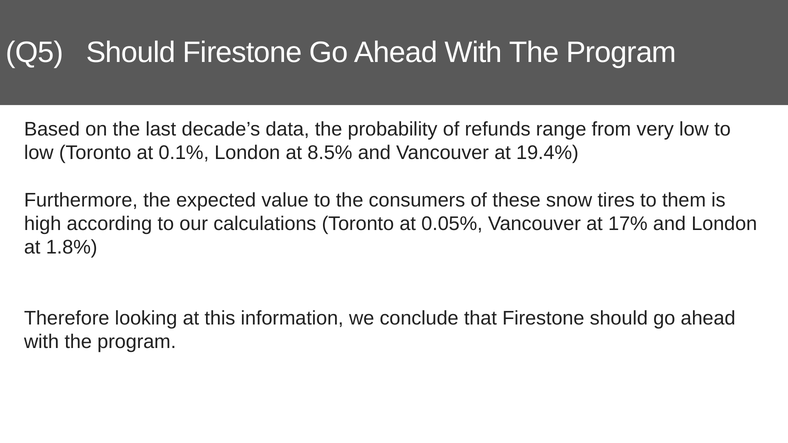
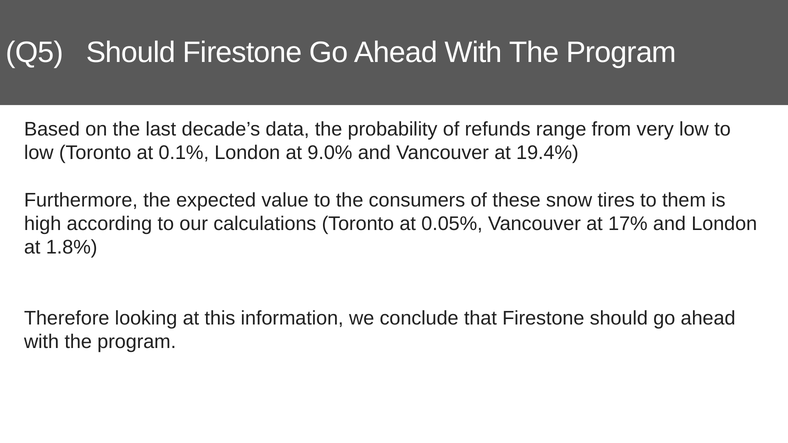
8.5%: 8.5% -> 9.0% (330, 153)
